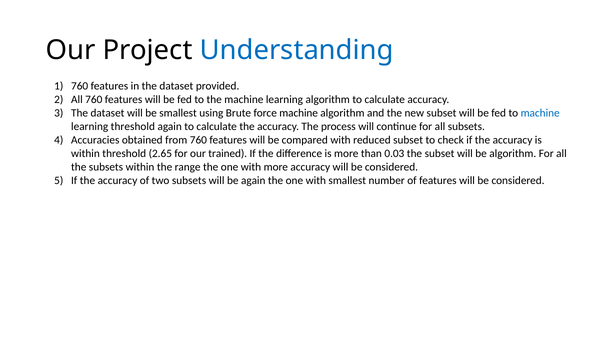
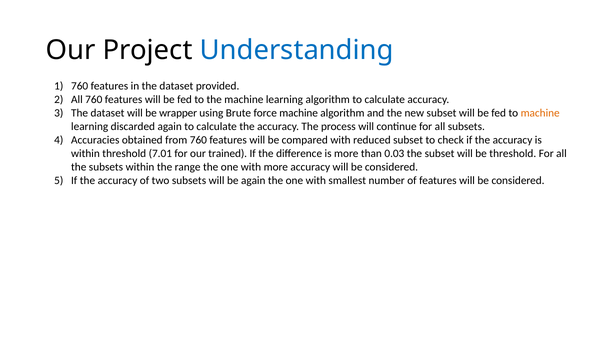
be smallest: smallest -> wrapper (178, 113)
machine colour: blue -> orange (540, 113)
learning threshold: threshold -> discarded (133, 127)
2.65: 2.65 -> 7.01 (160, 154)
be algorithm: algorithm -> threshold (513, 154)
